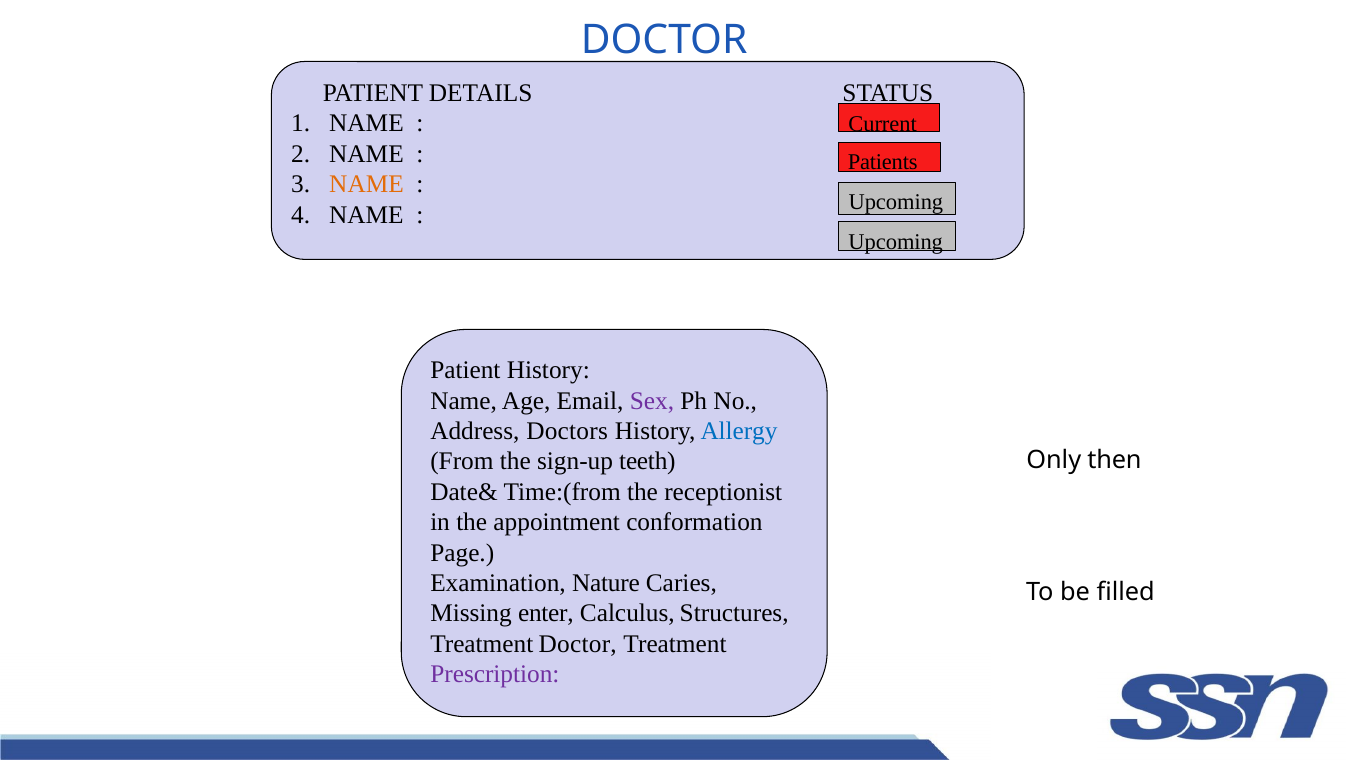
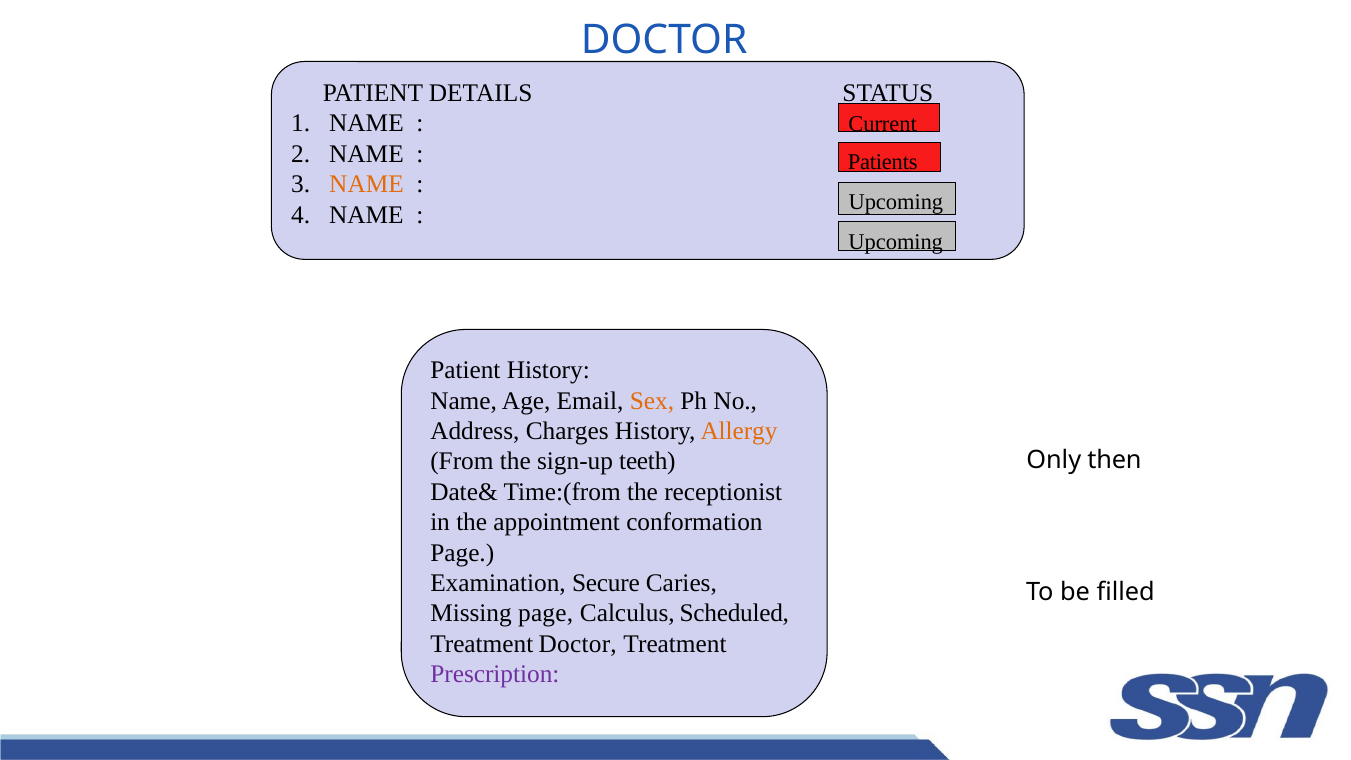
Sex colour: purple -> orange (652, 401)
Doctors: Doctors -> Charges (567, 431)
Allergy colour: blue -> orange (739, 431)
Nature: Nature -> Secure (606, 583)
Missing enter: enter -> page (546, 614)
Structures: Structures -> Scheduled (734, 614)
